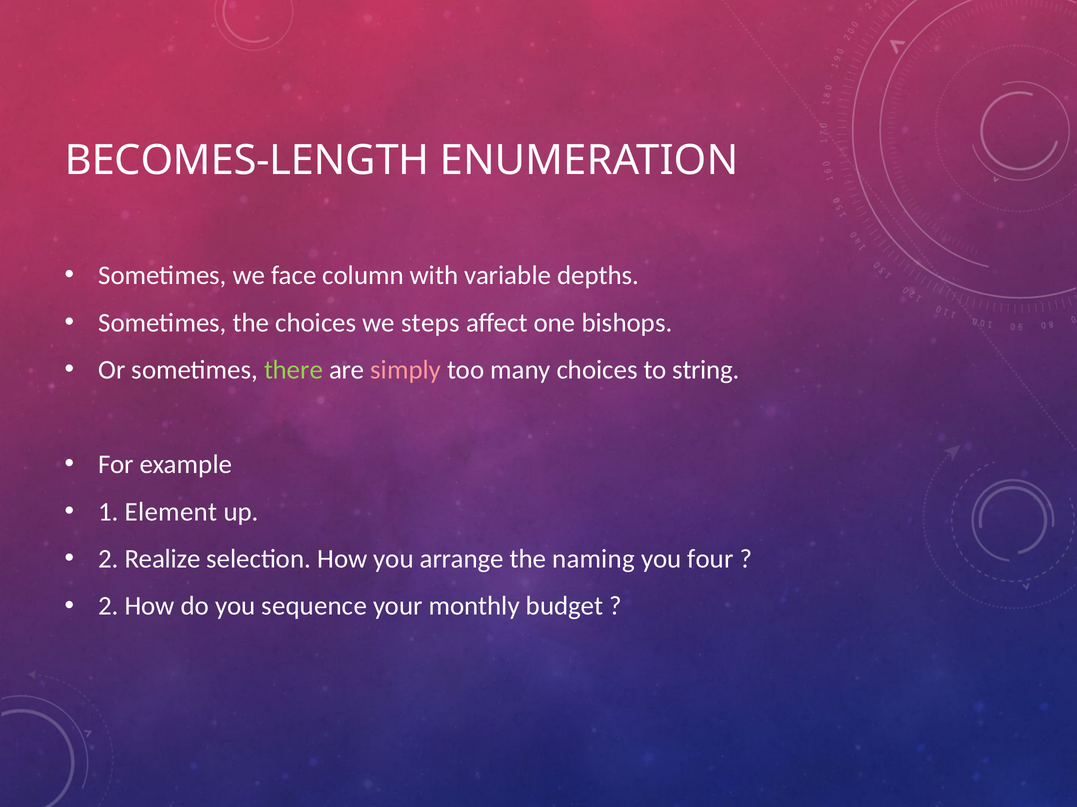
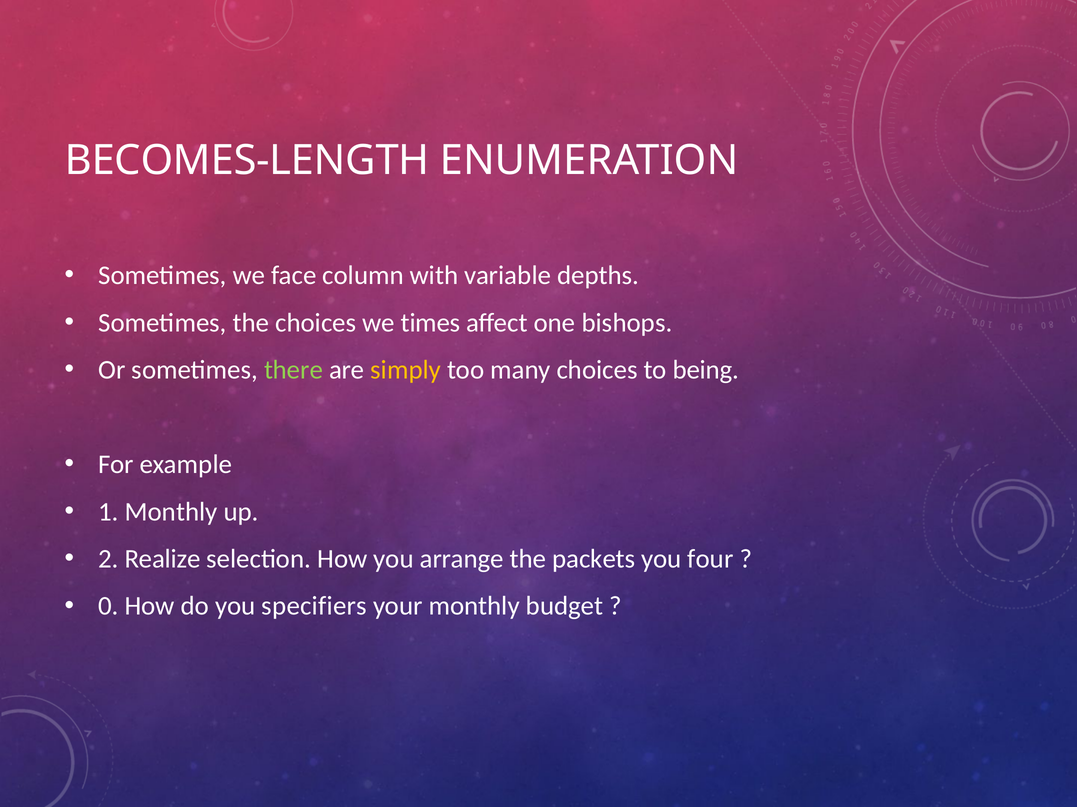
steps: steps -> times (431, 323)
simply colour: pink -> yellow (406, 370)
string: string -> being (706, 370)
1 Element: Element -> Monthly (171, 512)
naming: naming -> packets (594, 559)
2: 2 -> 0 (108, 607)
sequence: sequence -> specifiers (314, 607)
